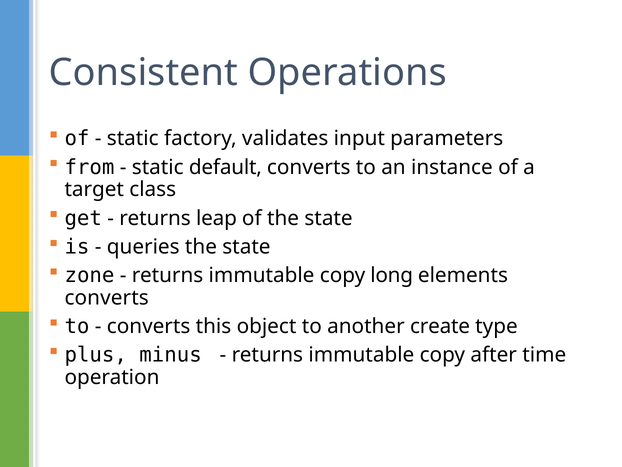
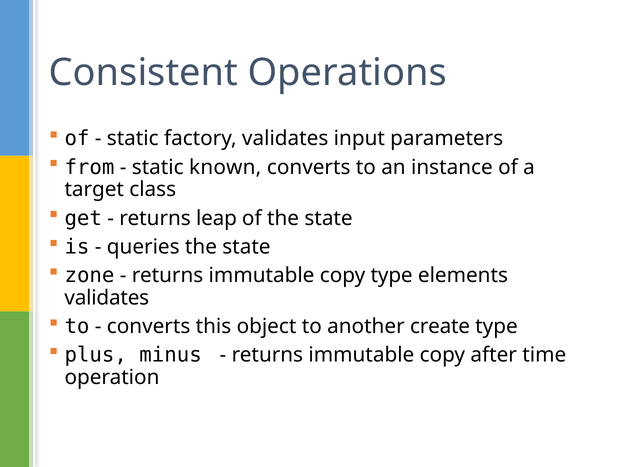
default: default -> known (225, 167)
copy long: long -> type (392, 275)
converts: converts -> validates (107, 298)
